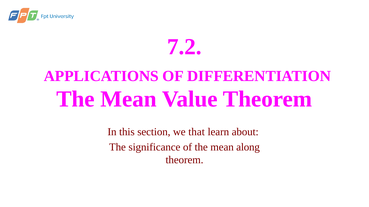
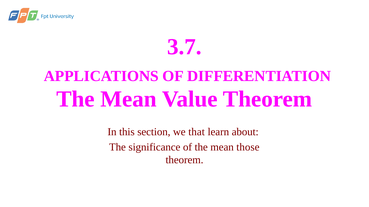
7.2: 7.2 -> 3.7 (184, 47)
along: along -> those (248, 147)
